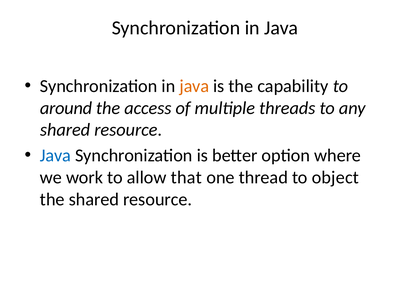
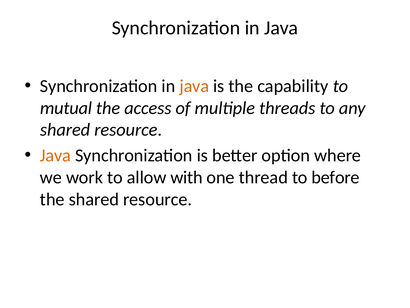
around: around -> mutual (66, 108)
Java colour: blue -> orange (56, 155)
that: that -> with (187, 177)
object: object -> before (336, 177)
